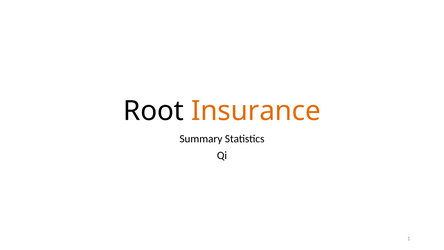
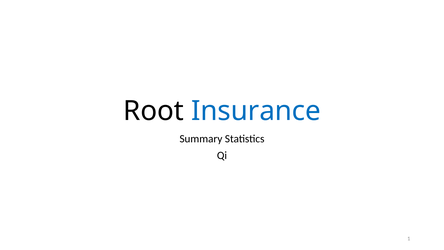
Insurance colour: orange -> blue (256, 111)
